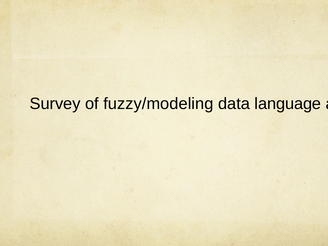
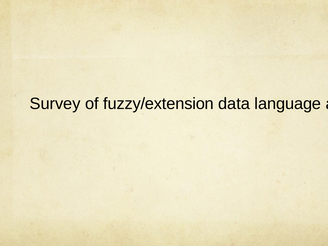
fuzzy/modeling: fuzzy/modeling -> fuzzy/extension (159, 104)
